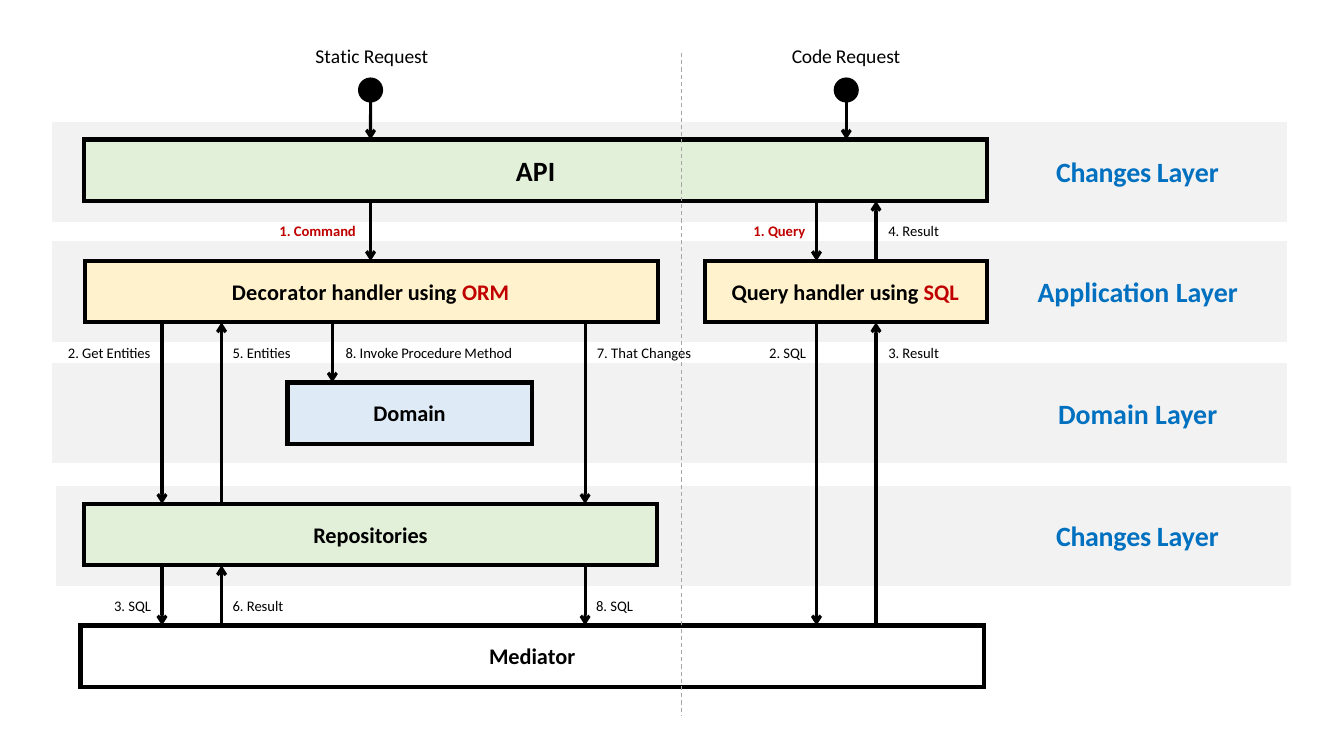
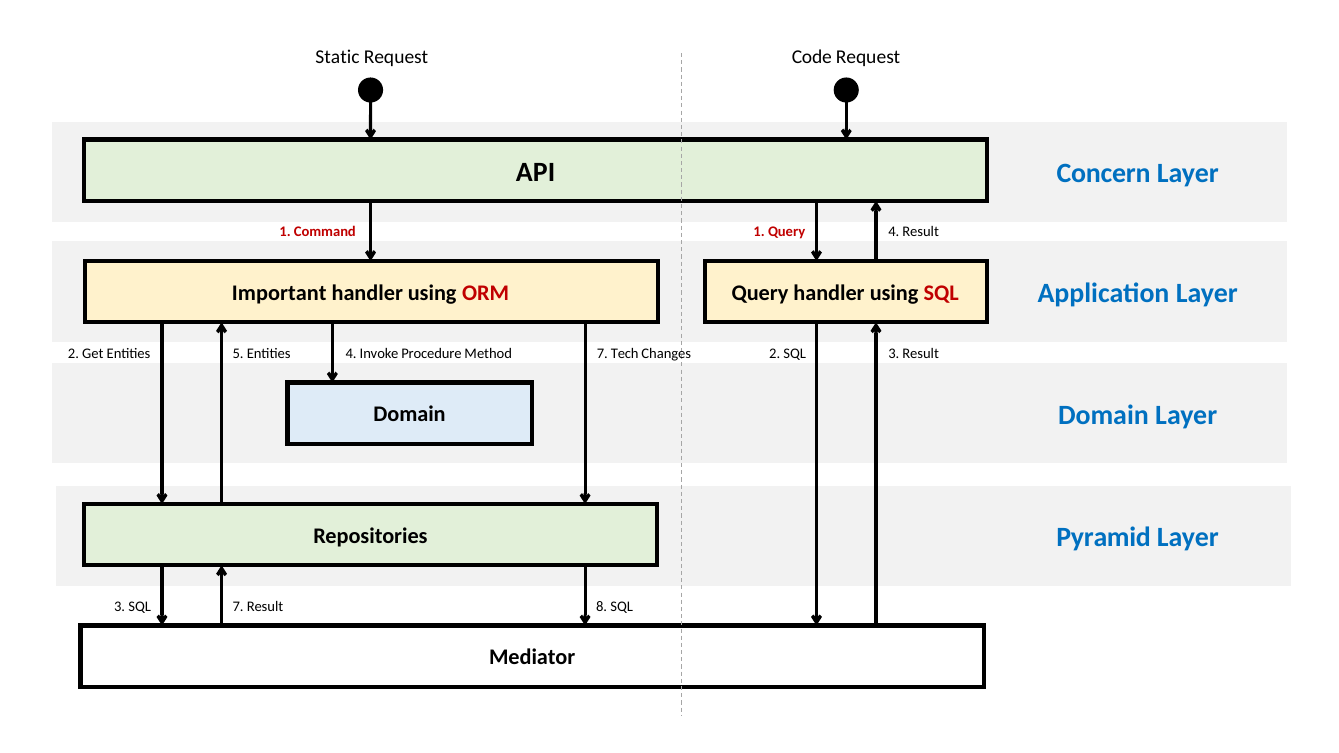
Changes: Changes -> Concern (1104, 173)
Decorator: Decorator -> Important (279, 293)
Entities 8: 8 -> 4 (351, 353)
That: That -> Tech (625, 353)
Changes: Changes -> Pyramid (1104, 538)
SQL 6: 6 -> 7 (238, 606)
